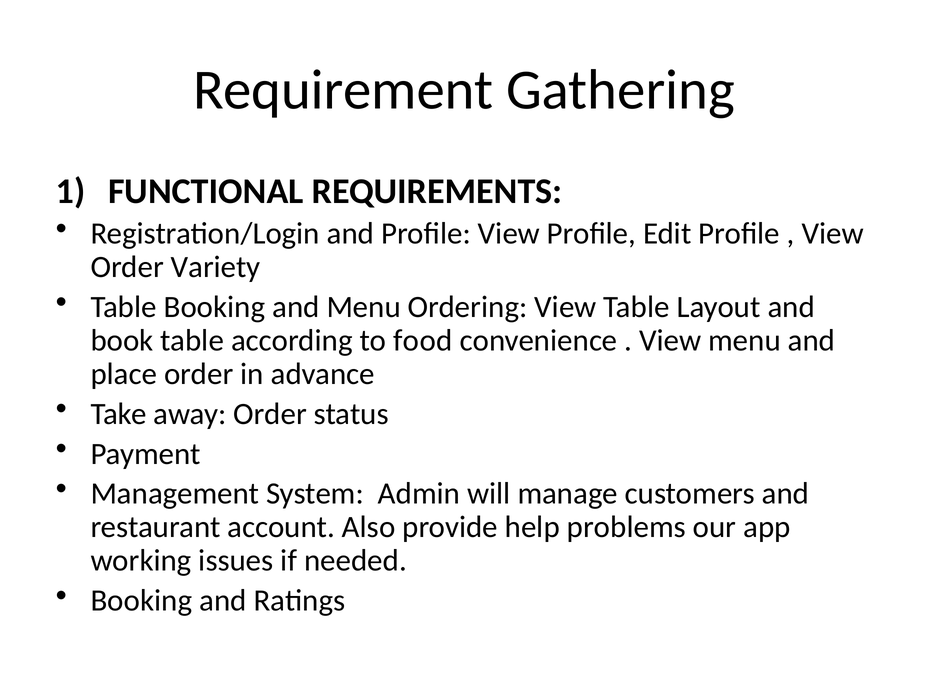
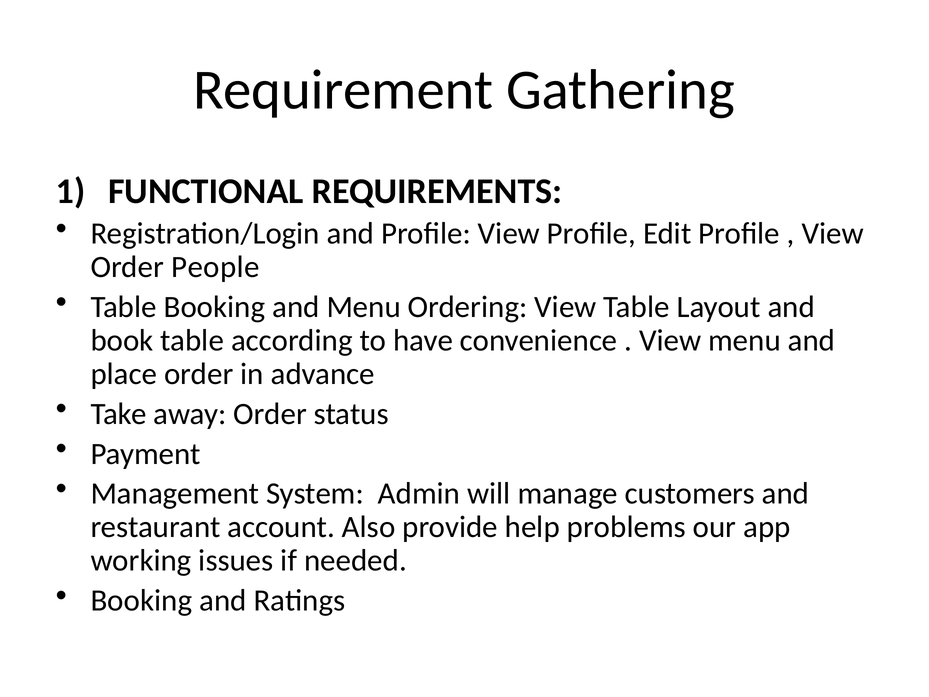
Variety: Variety -> People (215, 267)
food: food -> have (423, 340)
